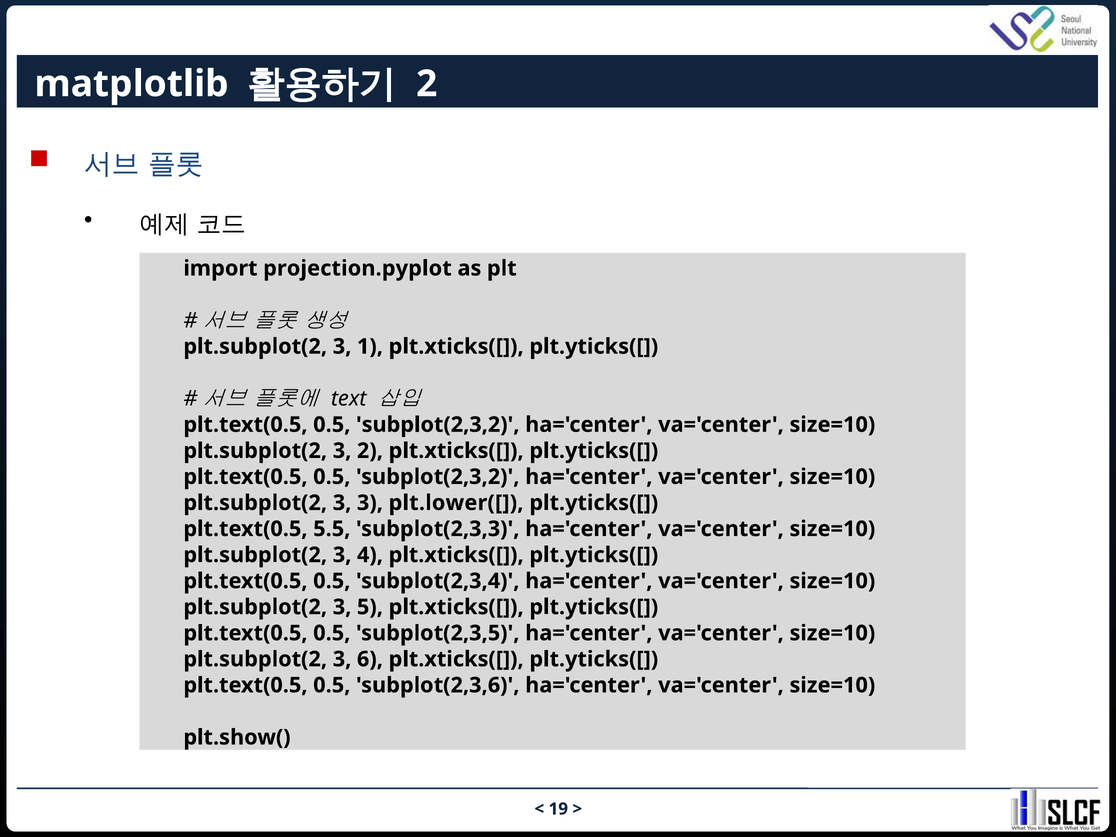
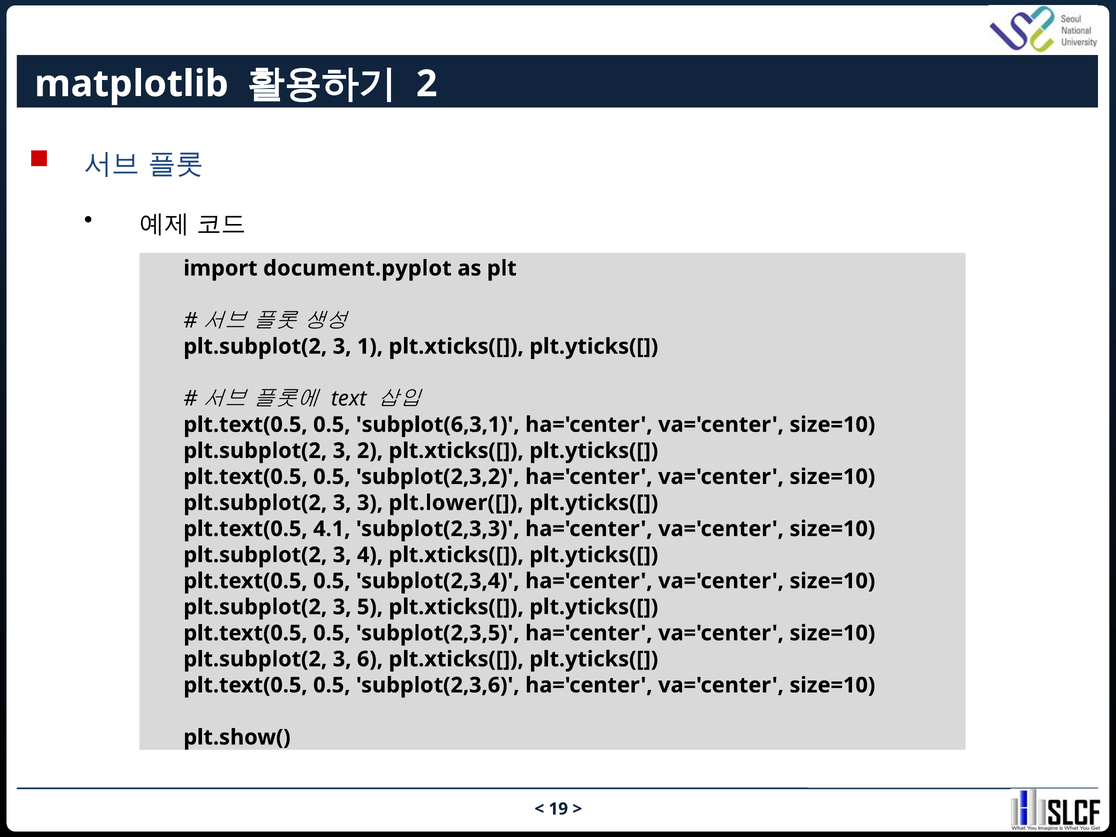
projection.pyplot: projection.pyplot -> document.pyplot (357, 268)
subplot(2,3,2: subplot(2,3,2 -> subplot(6,3,1 (438, 425)
5.5: 5.5 -> 4.1 (332, 529)
